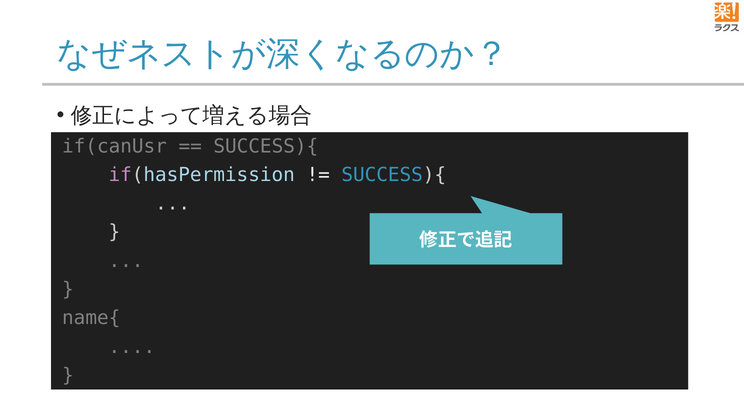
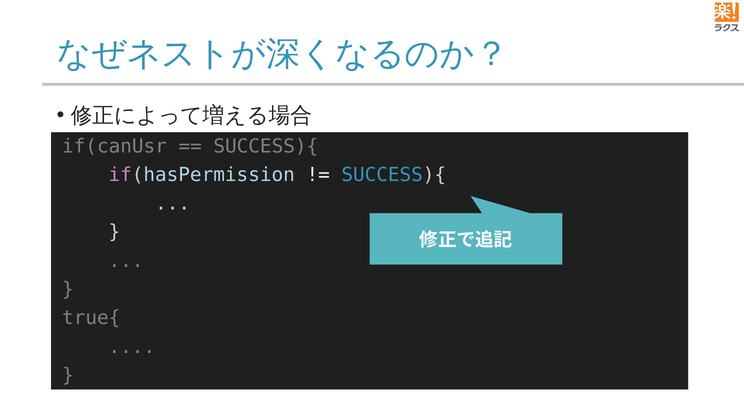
name{: name{ -> true{ (91, 318)
